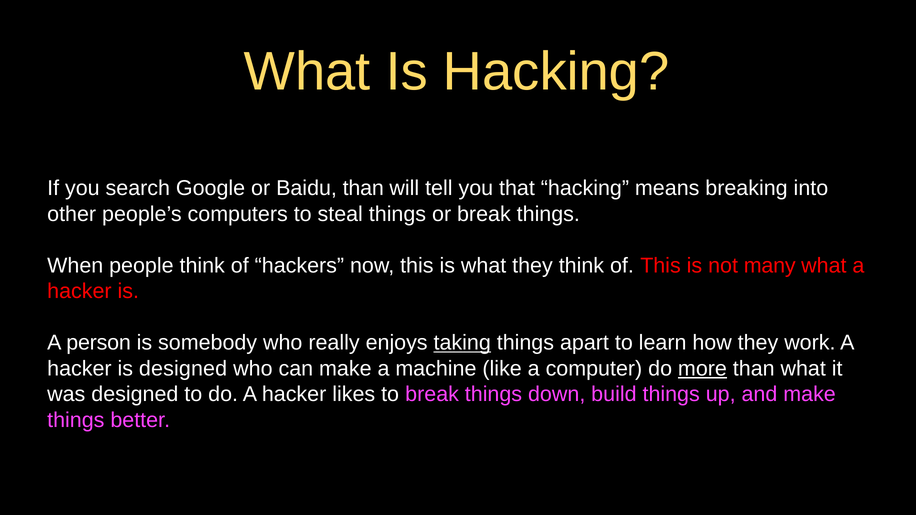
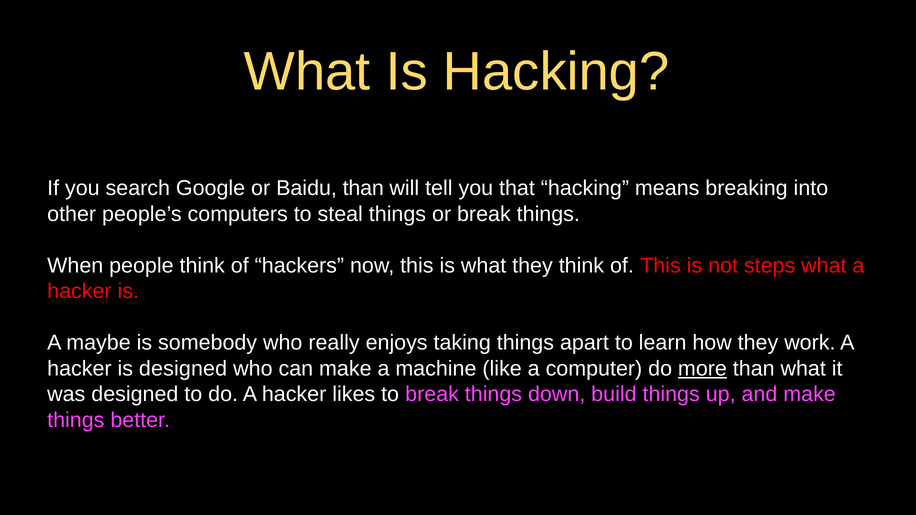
many: many -> steps (770, 266)
person: person -> maybe (98, 343)
taking underline: present -> none (462, 343)
